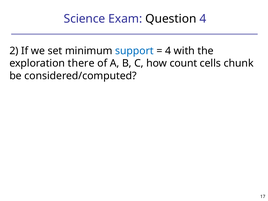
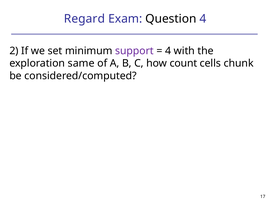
Science: Science -> Regard (84, 19)
support colour: blue -> purple (134, 51)
there: there -> same (81, 63)
